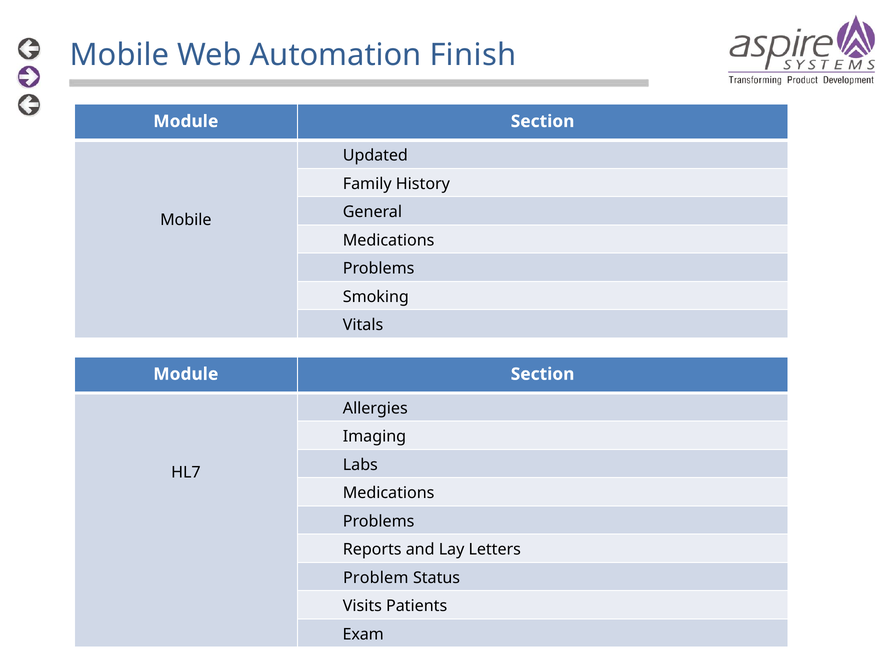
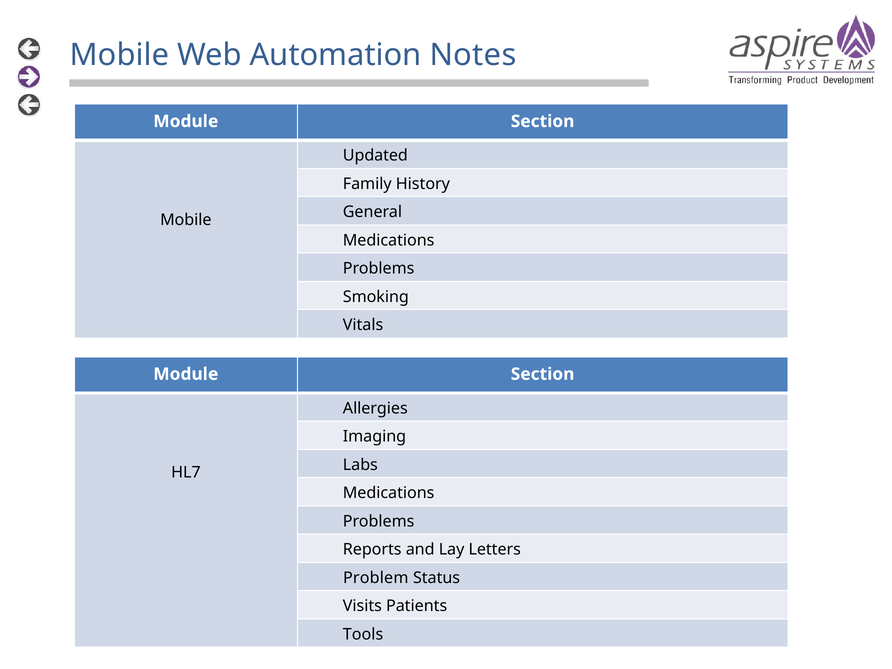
Finish: Finish -> Notes (473, 55)
Exam: Exam -> Tools (363, 634)
